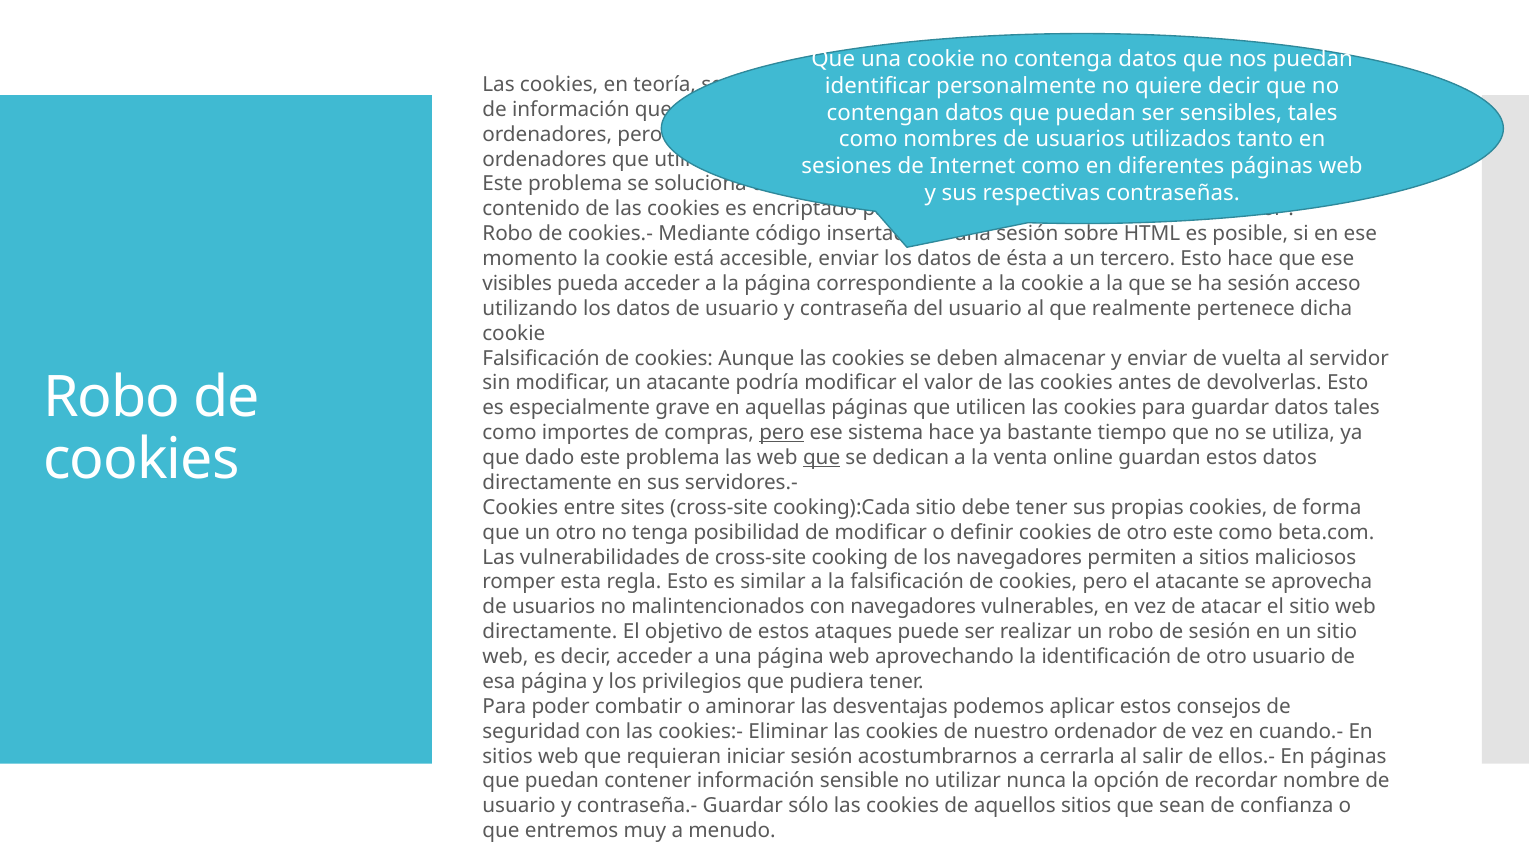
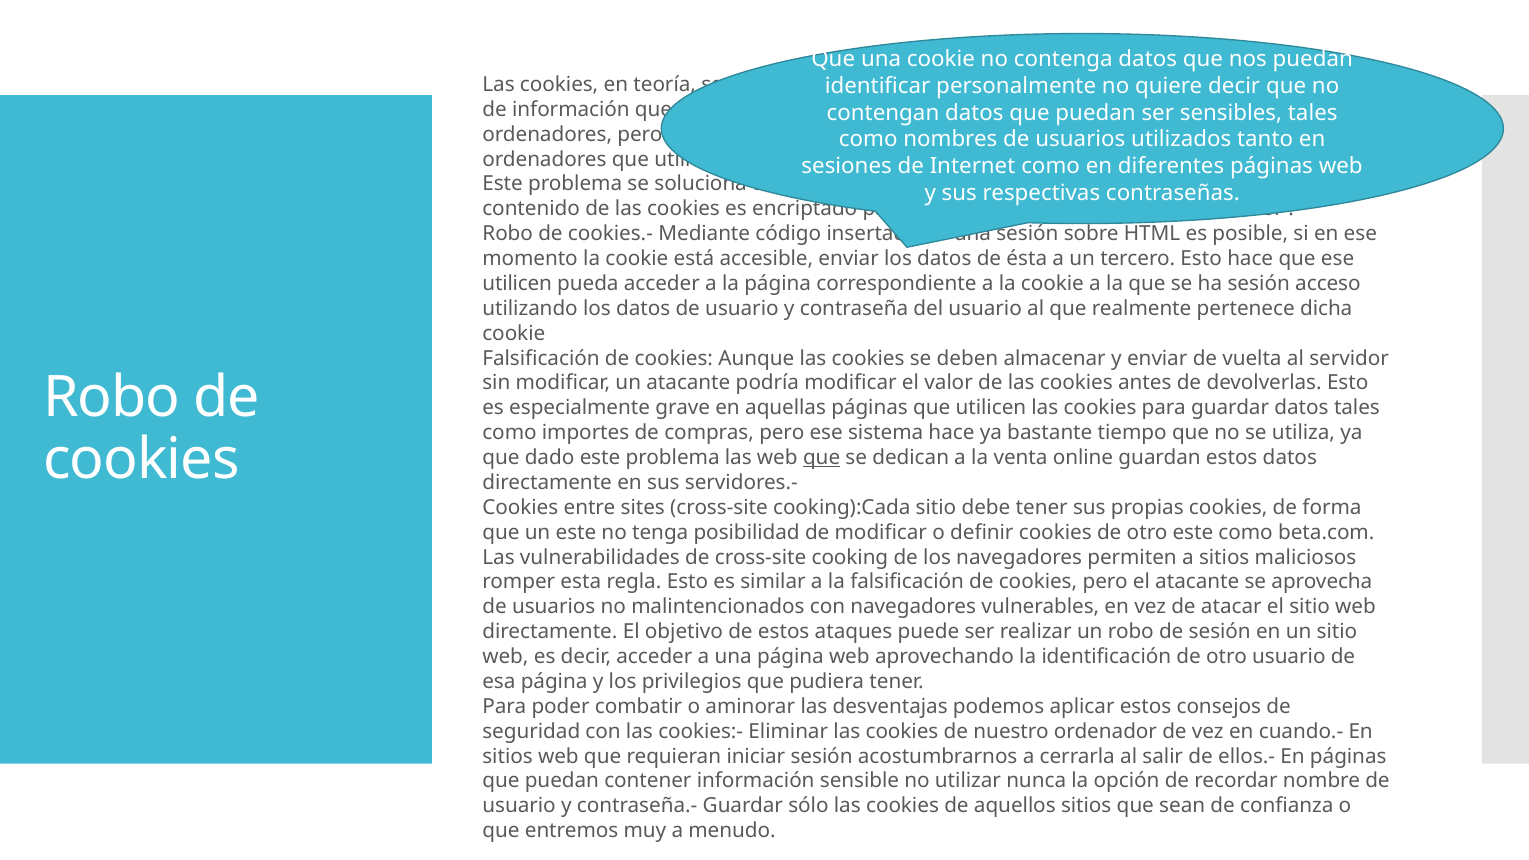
visibles: visibles -> utilicen (517, 284)
pero underline: present -> none (782, 433)
un otro: otro -> este (576, 532)
